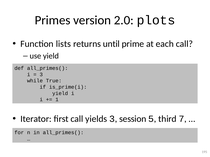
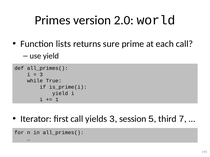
plots: plots -> world (156, 20)
until: until -> sure (111, 44)
